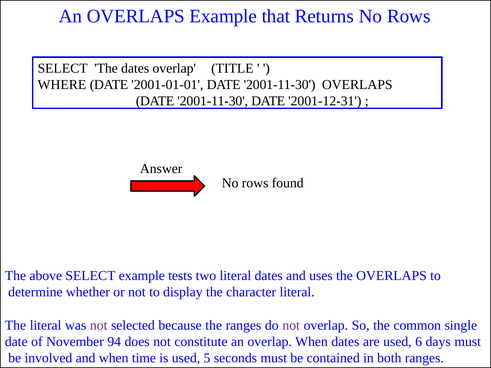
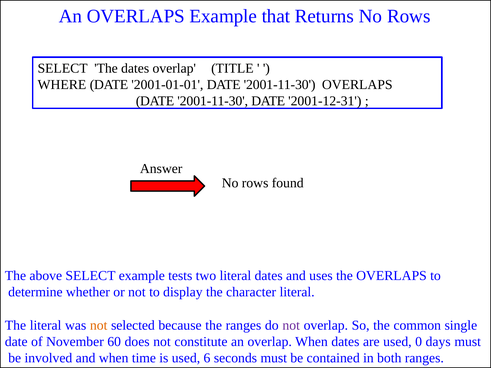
not colour: purple -> orange (99, 326)
94: 94 -> 60 (114, 342)
6: 6 -> 0 (419, 342)
5: 5 -> 6 (207, 358)
